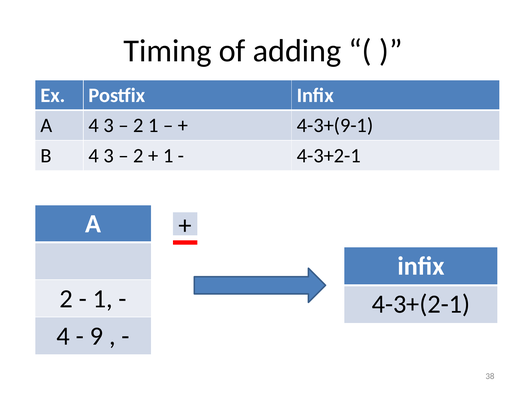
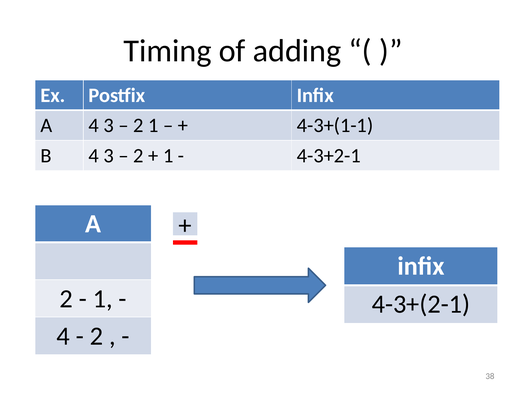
4-3+(9-1: 4-3+(9-1 -> 4-3+(1-1 (335, 126)
9: 9 -> 2 (97, 337)
